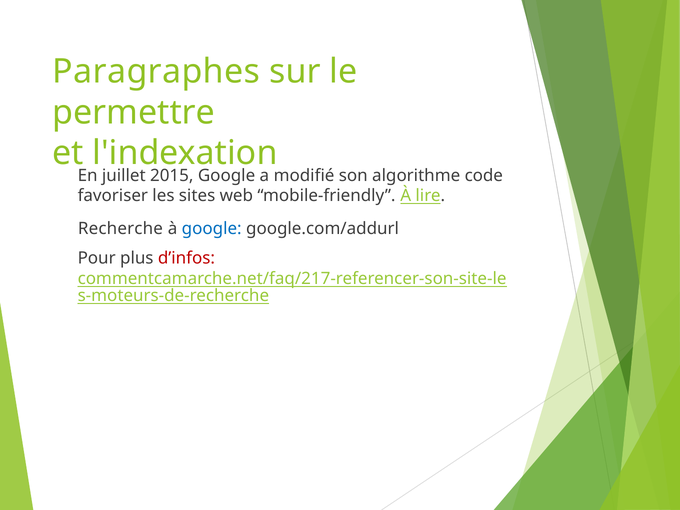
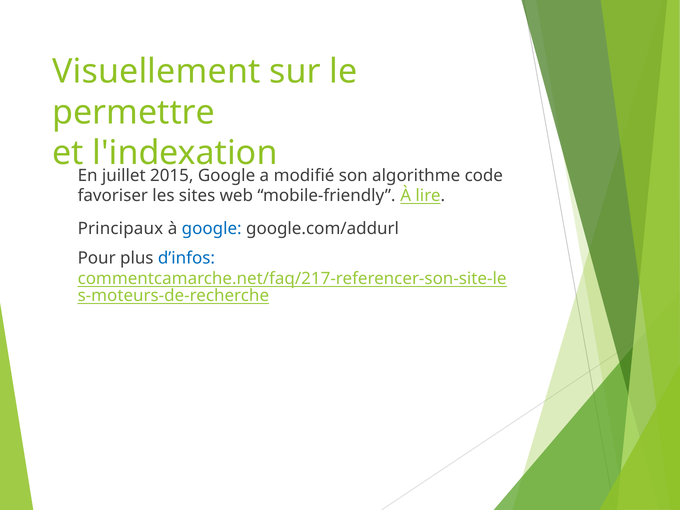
Paragraphes: Paragraphes -> Visuellement (156, 72)
Recherche: Recherche -> Principaux (120, 228)
d’infos colour: red -> blue (186, 258)
